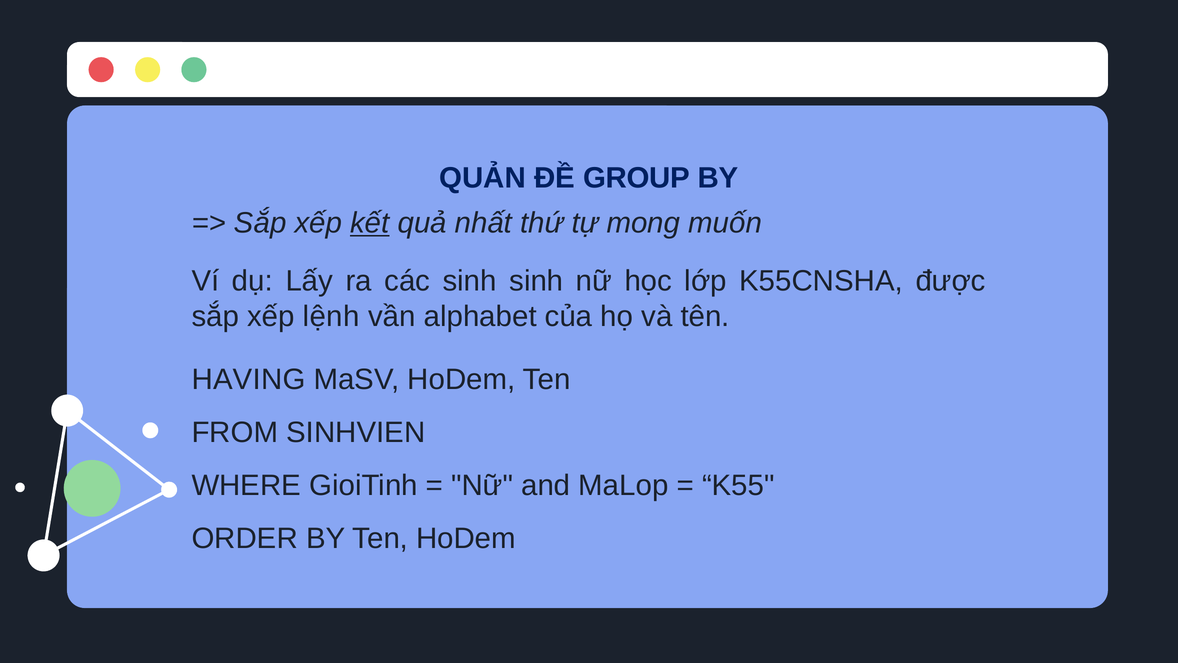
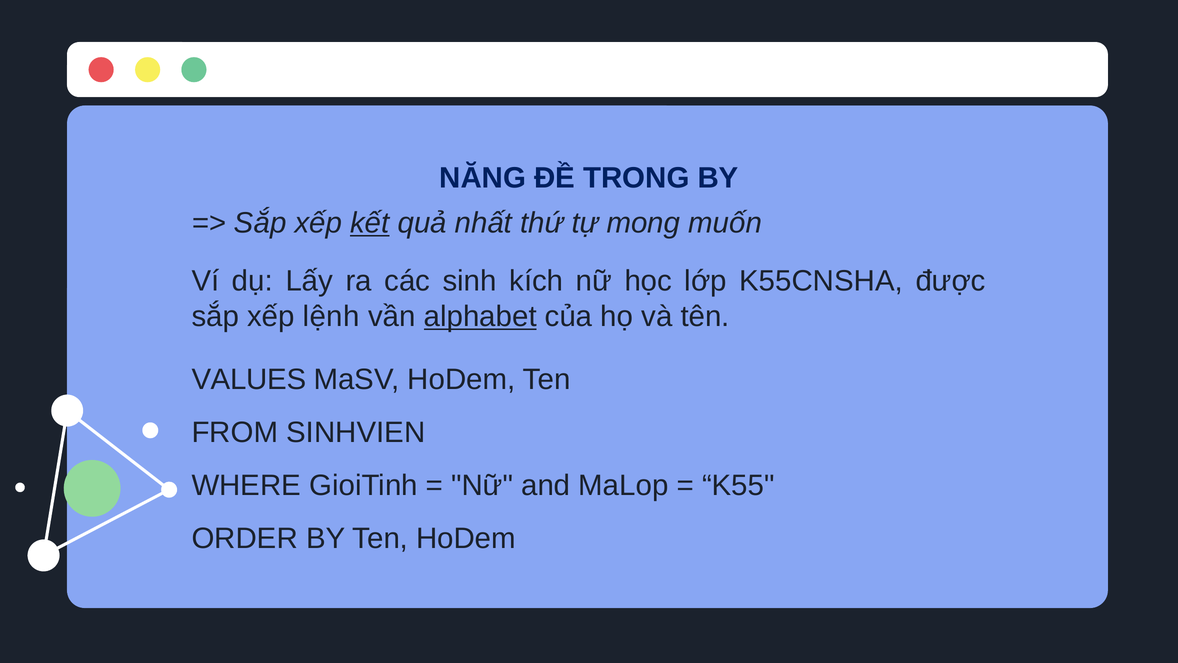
QUẢN: QUẢN -> NĂNG (483, 178)
GROUP: GROUP -> TRONG (636, 178)
sinh sinh: sinh -> kích (536, 281)
alphabet underline: none -> present (480, 316)
HAVING: HAVING -> VALUES (249, 379)
